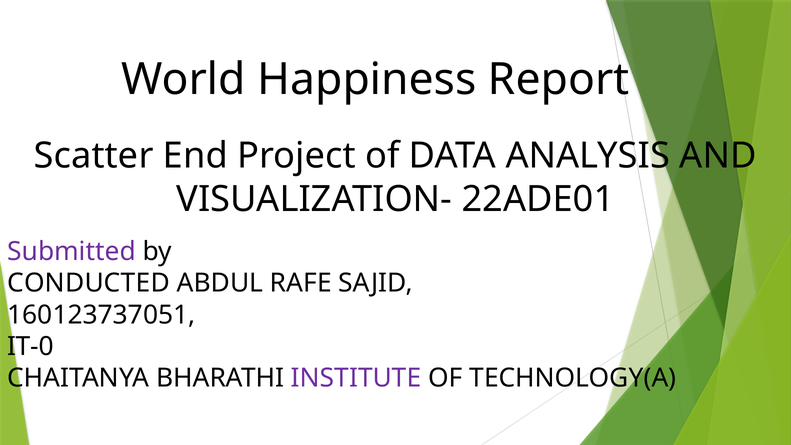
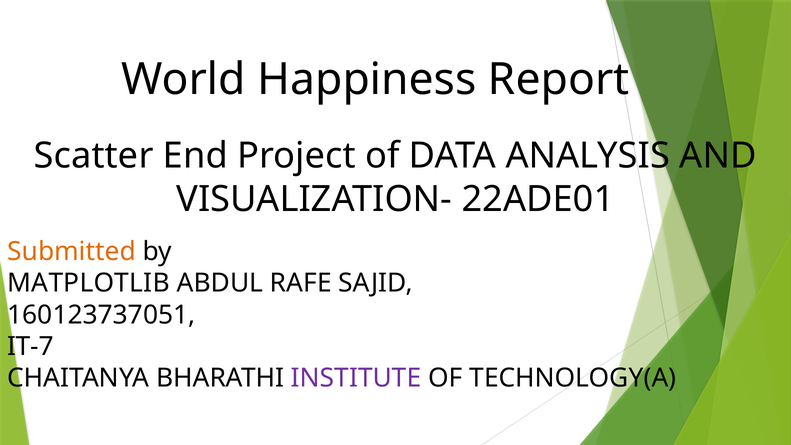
Submitted colour: purple -> orange (72, 251)
CONDUCTED: CONDUCTED -> MATPLOTLIB (89, 283)
IT-0: IT-0 -> IT-7 (30, 346)
